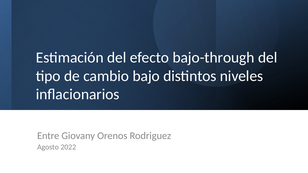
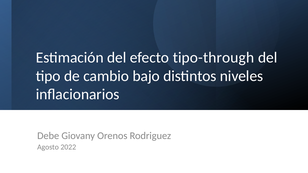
bajo-through: bajo-through -> tipo-through (213, 58)
Entre: Entre -> Debe (48, 136)
